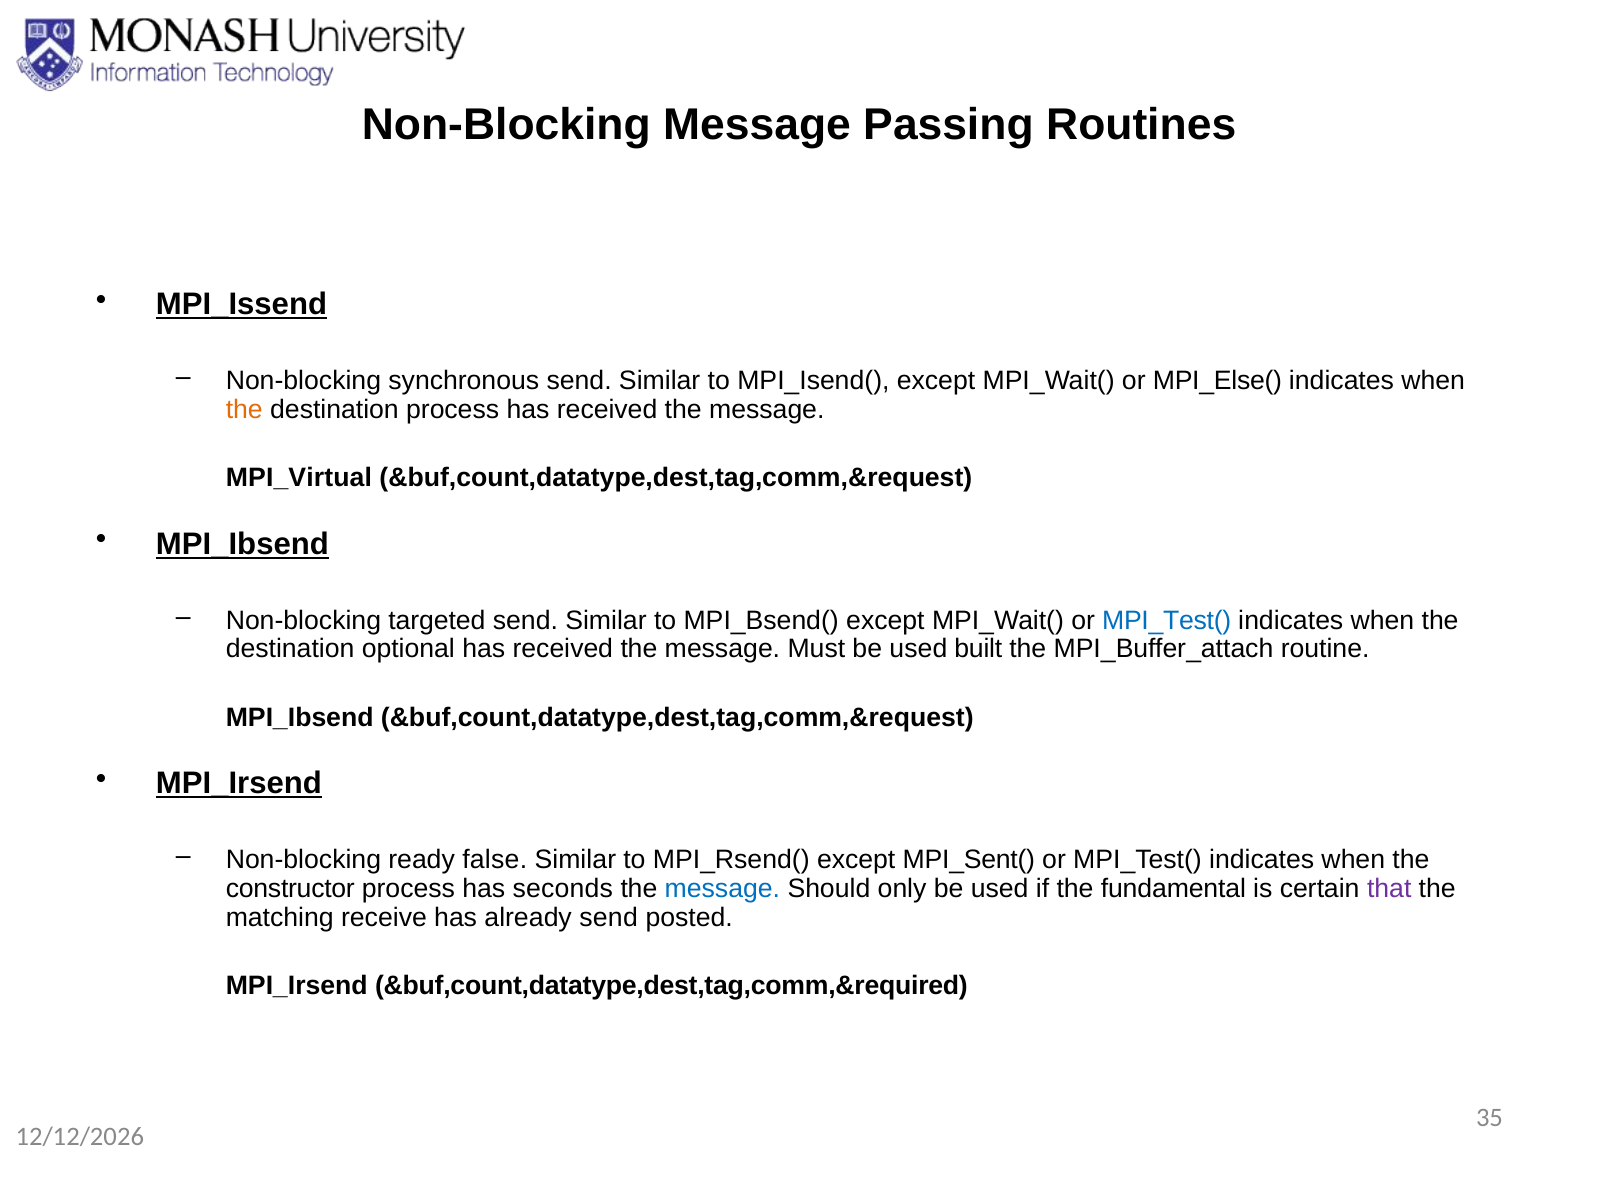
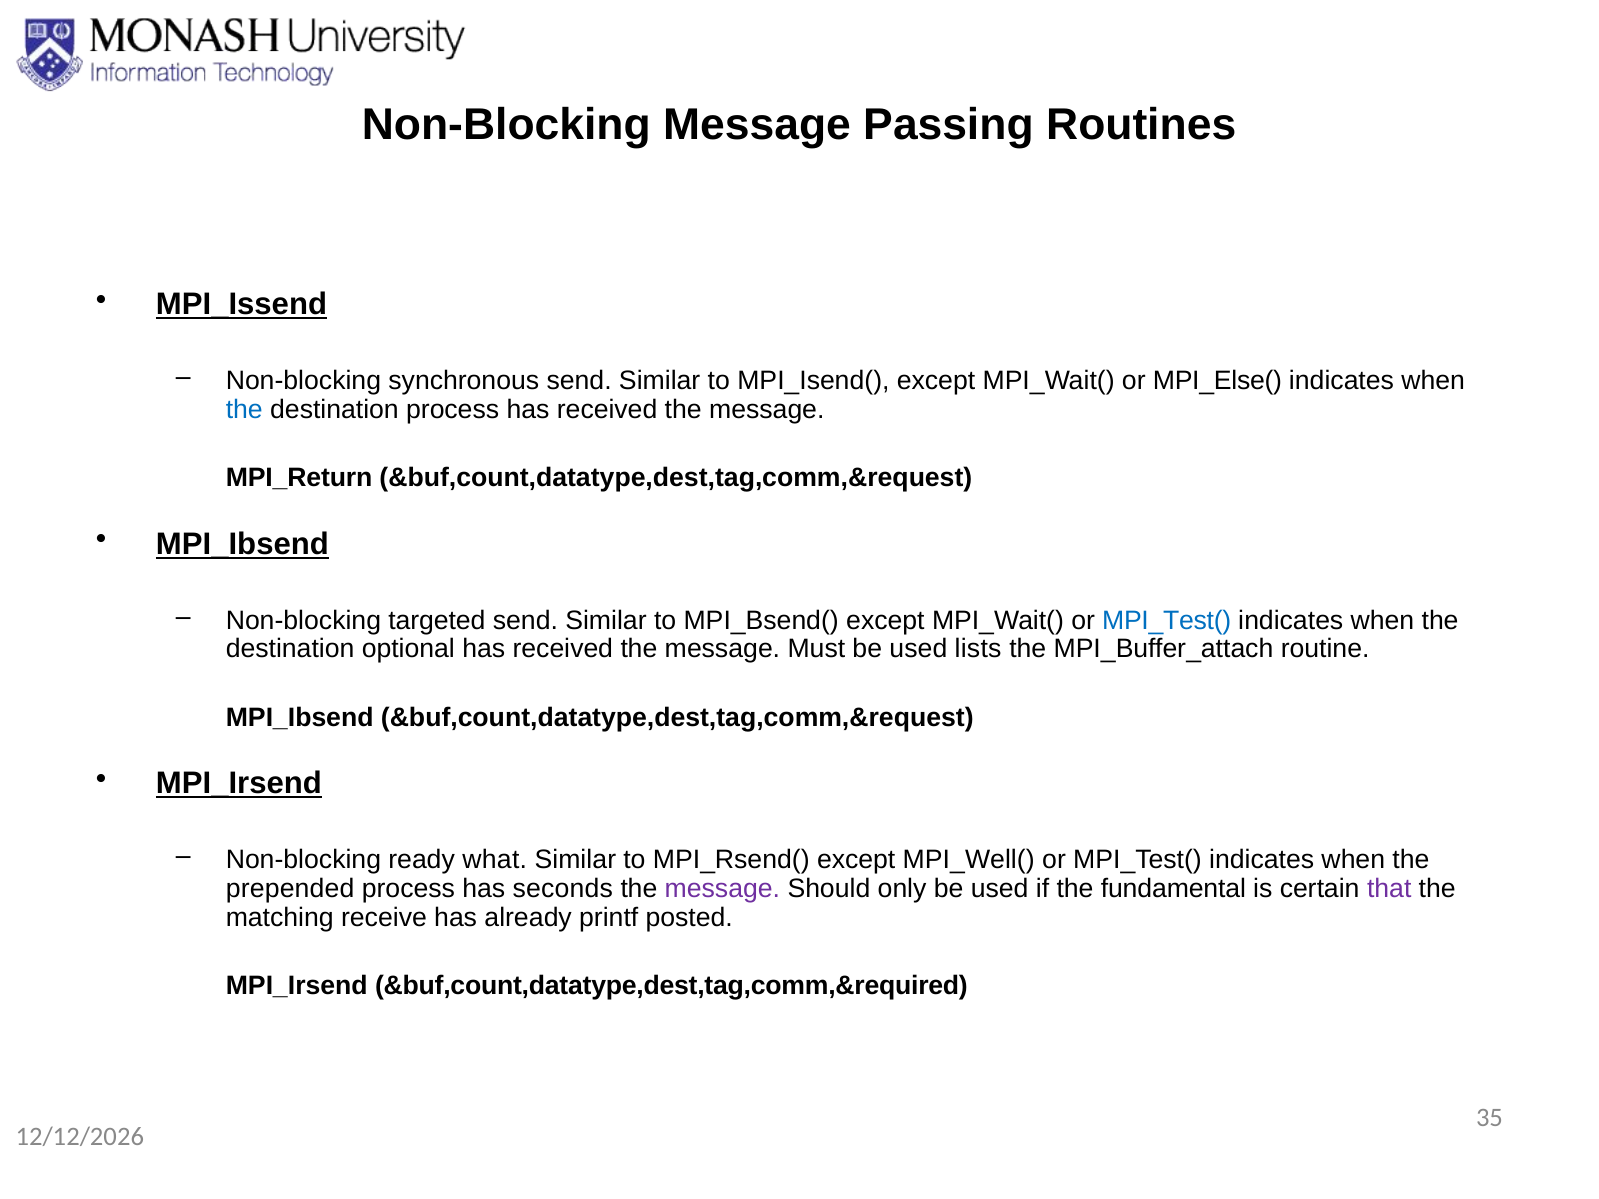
the colour: orange -> blue (244, 410)
MPI_Virtual: MPI_Virtual -> MPI_Return (299, 478)
built: built -> lists (978, 649)
false: false -> what (495, 860)
MPI_Sent(: MPI_Sent( -> MPI_Well( (969, 860)
constructor: constructor -> prepended (290, 889)
message colour: blue -> purple (722, 889)
already send: send -> printf (609, 917)
